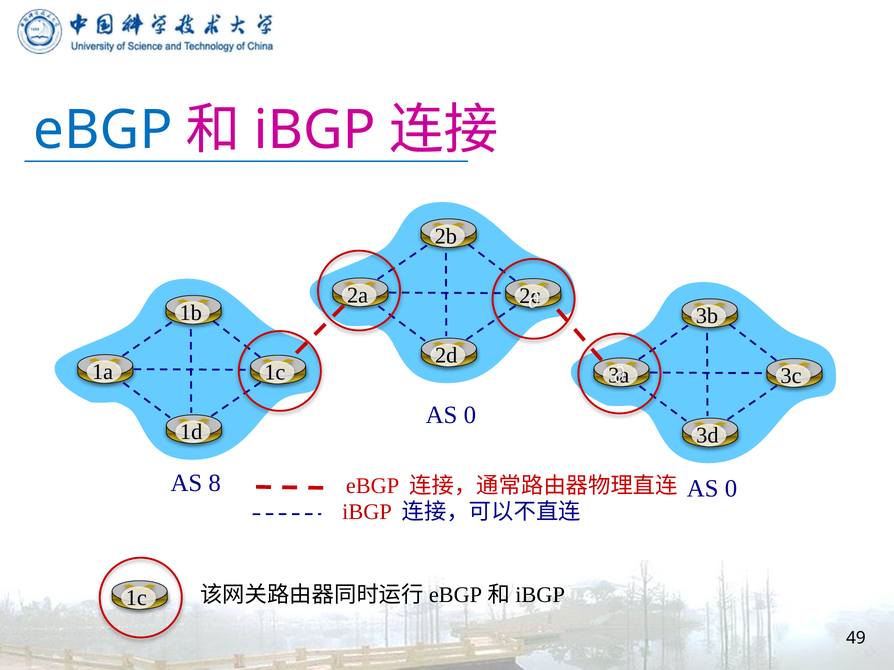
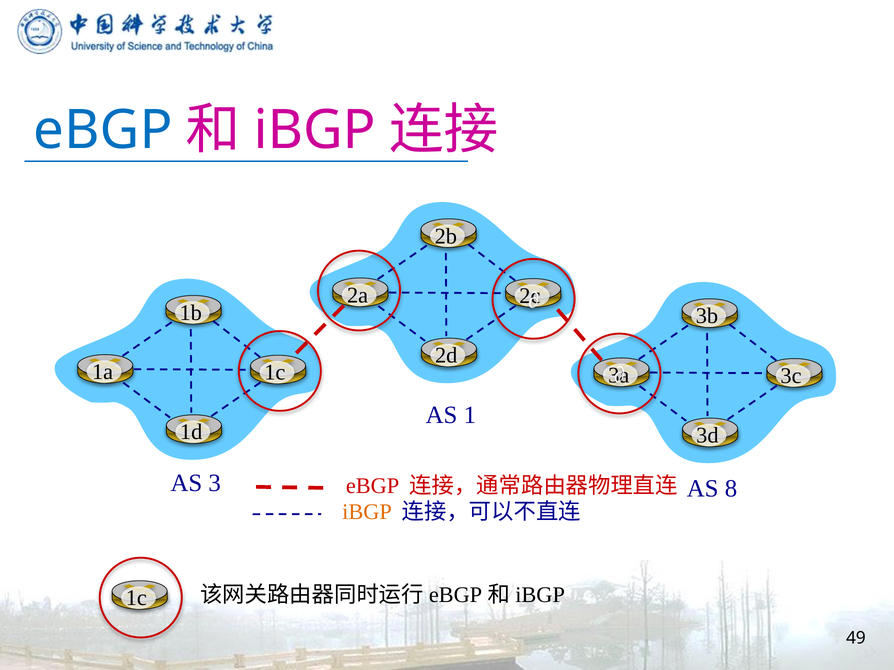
0: 0 -> 1 (470, 415)
8: 8 -> 3 (215, 484)
0: 0 -> 8 (731, 489)
iBGP colour: red -> orange (367, 512)
